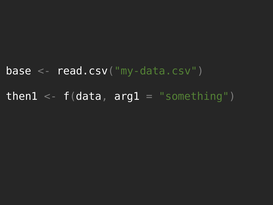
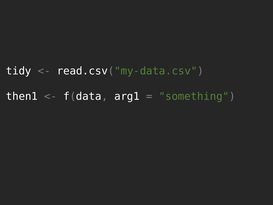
base: base -> tidy (19, 71)
